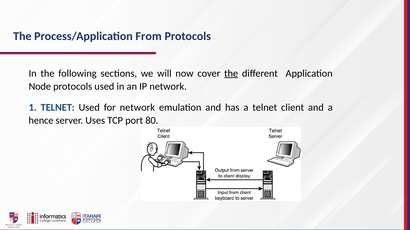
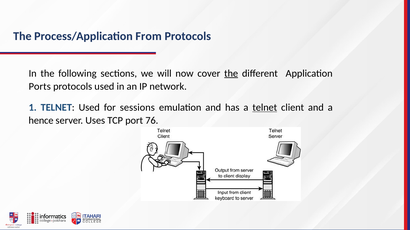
Node: Node -> Ports (40, 87)
for network: network -> sessions (137, 108)
telnet underline: none -> present (265, 108)
80: 80 -> 76 (152, 121)
